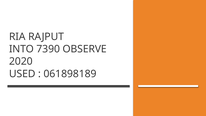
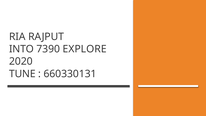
OBSERVE: OBSERVE -> EXPLORE (85, 49)
USED: USED -> TUNE (22, 74)
061898189: 061898189 -> 660330131 (70, 74)
